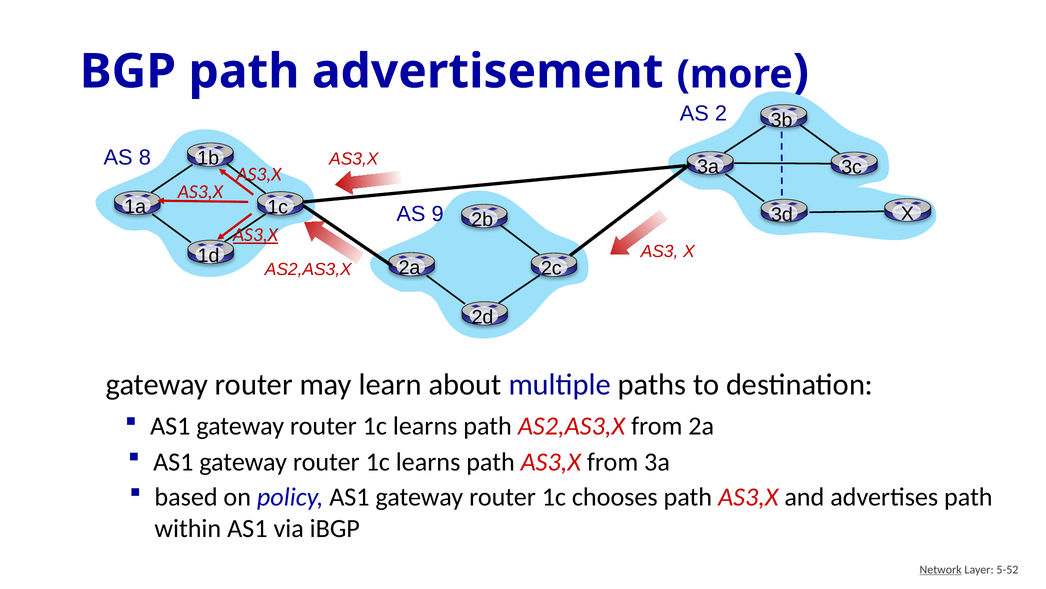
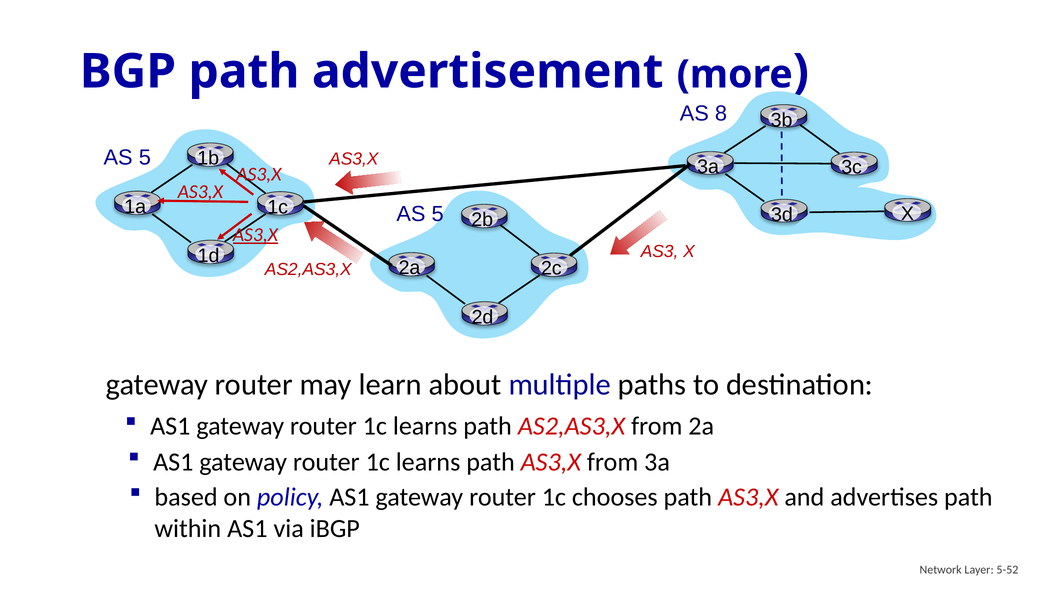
2: 2 -> 8 (721, 113)
8: 8 -> 5 (145, 157)
9: 9 -> 5 (438, 214)
Network underline: present -> none (941, 569)
